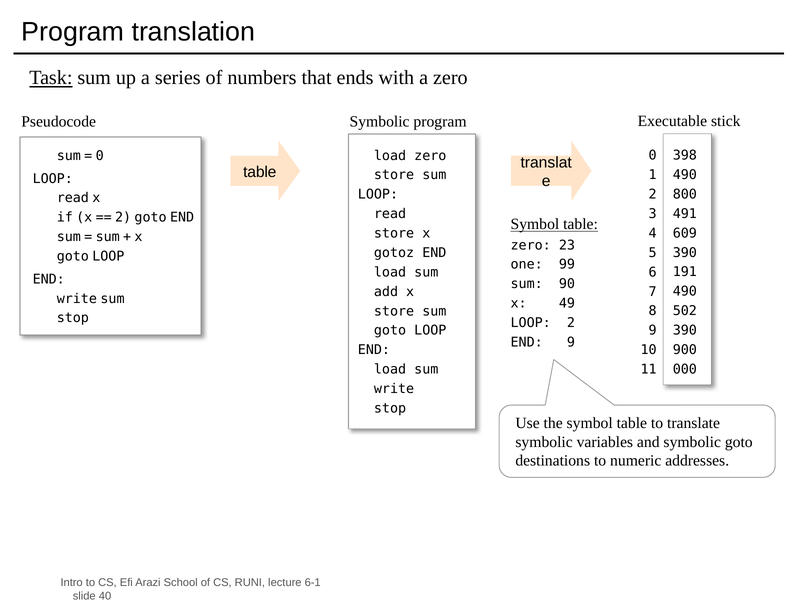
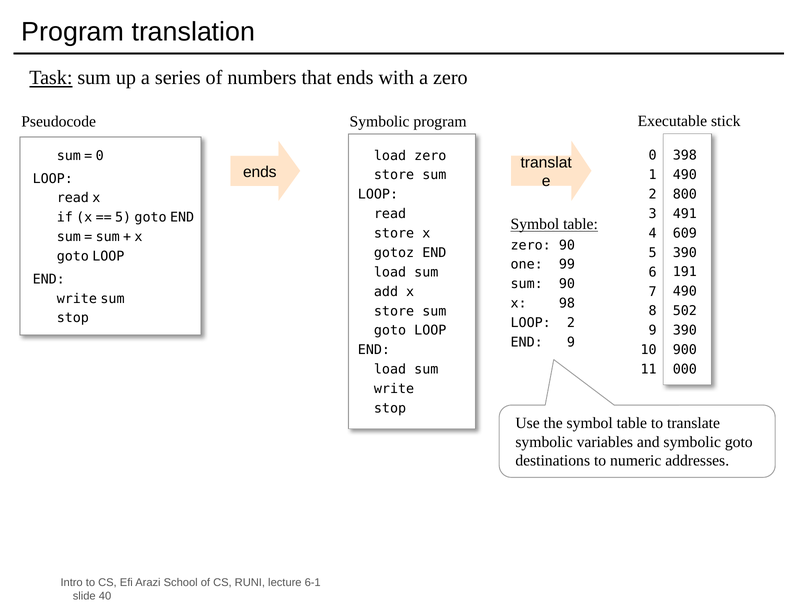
table: table -> ends (260, 172)
2: 2 -> 5 (123, 218)
zero 23: 23 -> 90 (567, 245)
49: 49 -> 98 (567, 303)
